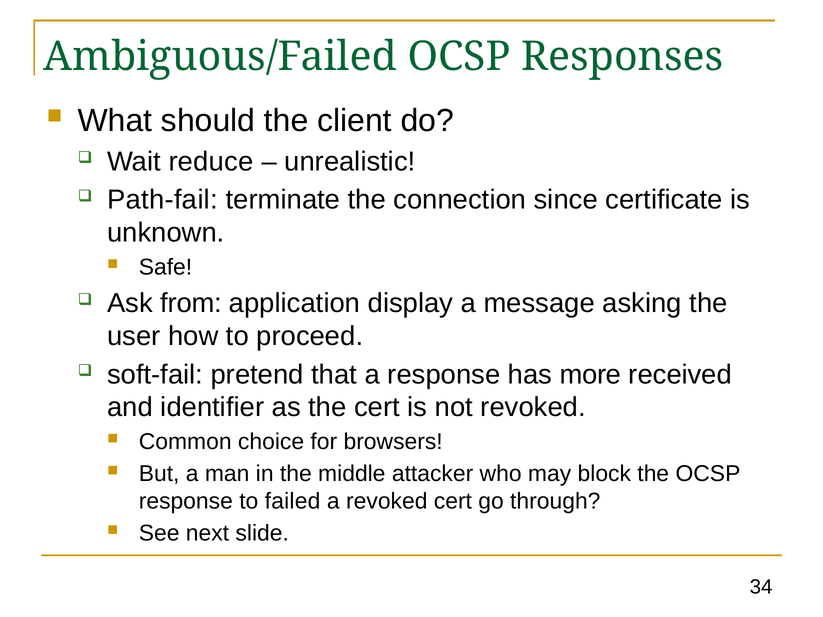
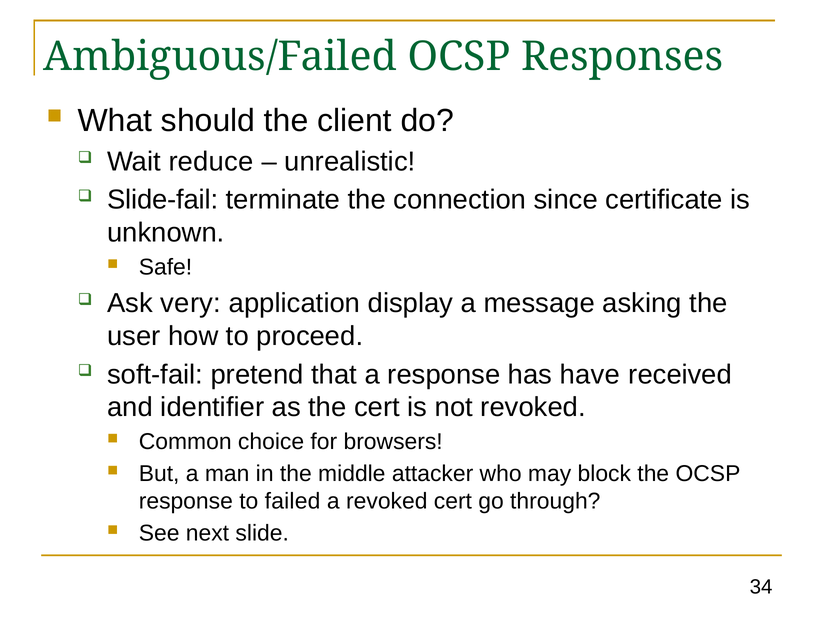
Path-fail: Path-fail -> Slide-fail (163, 200)
from: from -> very (191, 303)
more: more -> have (590, 375)
